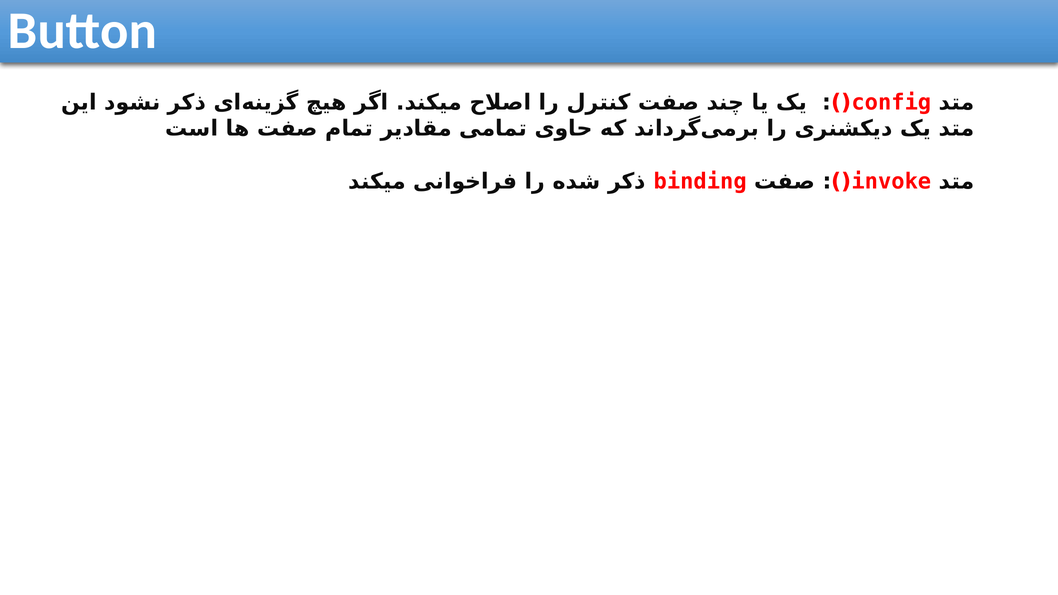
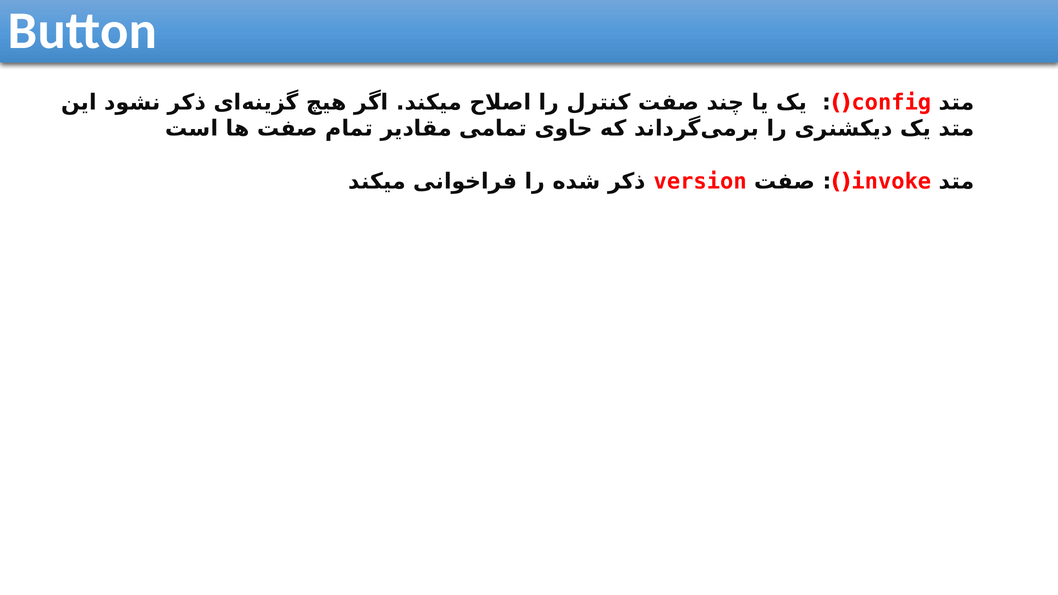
binding: binding -> version (700, 182)
